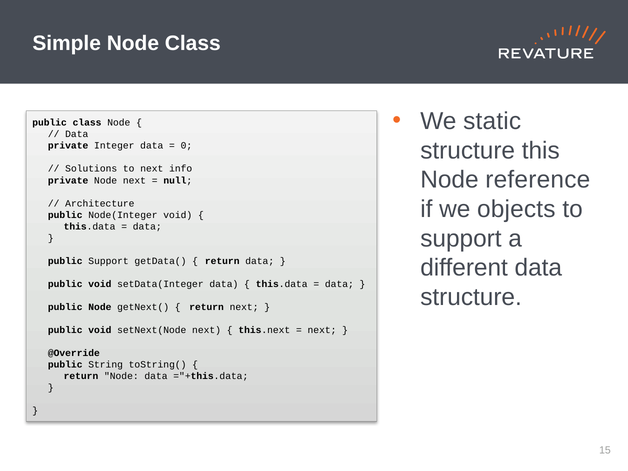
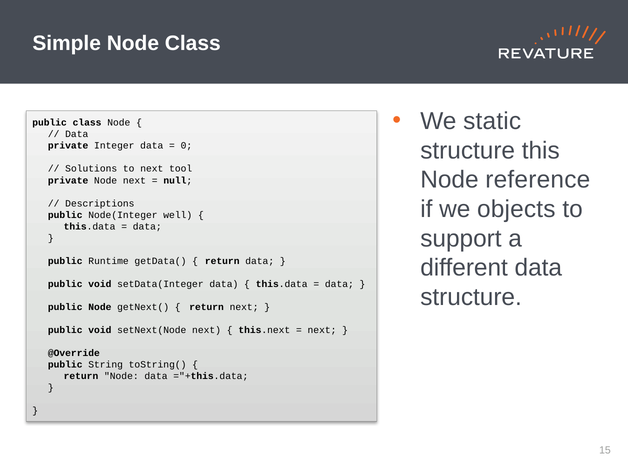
info: info -> tool (181, 169)
Architecture: Architecture -> Descriptions (100, 203)
Node(Integer void: void -> well (178, 215)
public Support: Support -> Runtime (109, 261)
